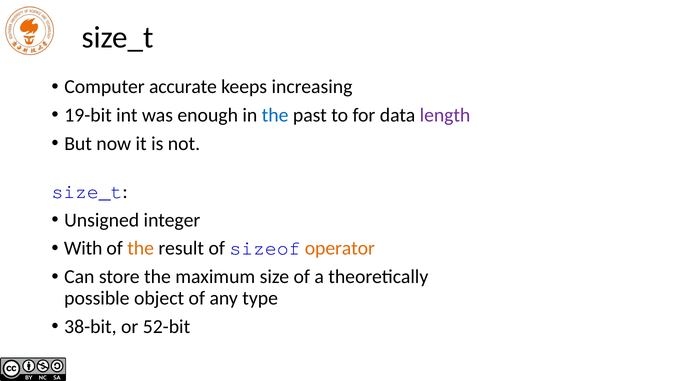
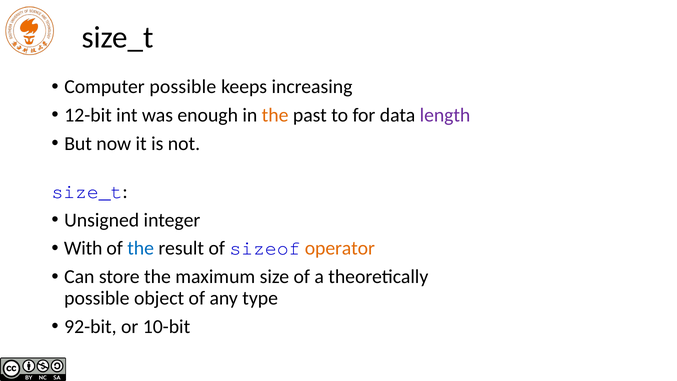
Computer accurate: accurate -> possible (183, 87)
19-bit: 19-bit -> 12-bit (88, 115)
the colour: blue -> orange (275, 115)
the colour: orange -> blue (141, 248)
38-bit: 38-bit -> 92-bit (90, 326)
52-bit: 52-bit -> 10-bit (166, 326)
